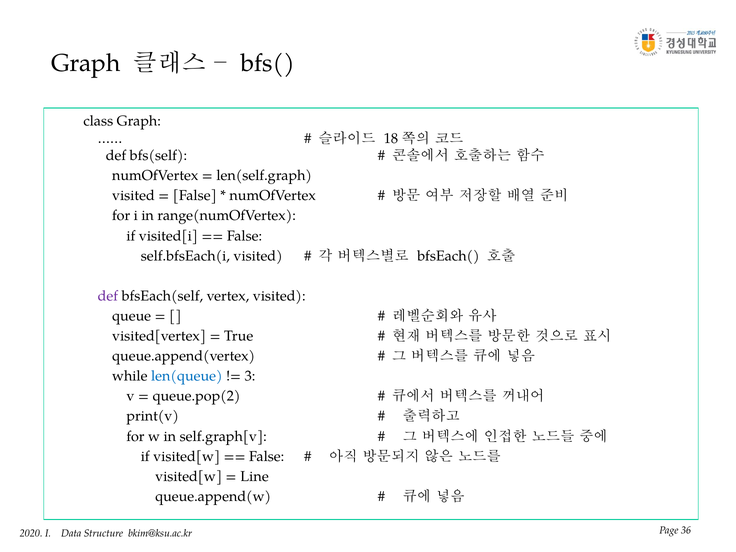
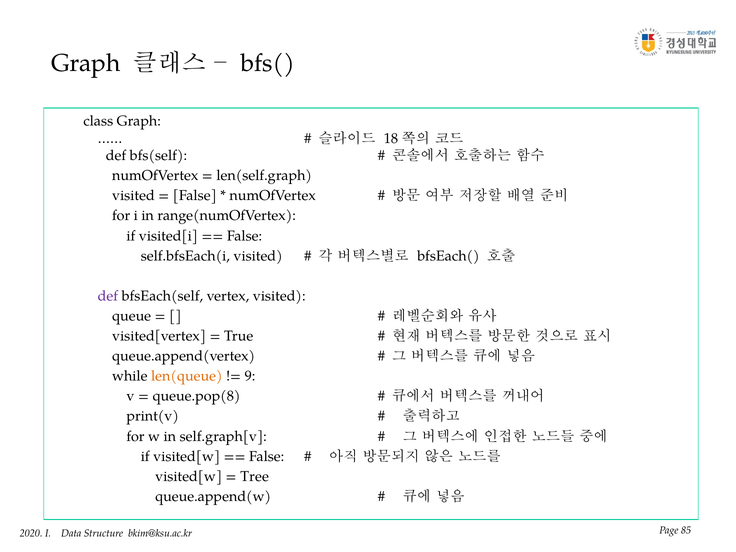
len(queue colour: blue -> orange (187, 376)
3: 3 -> 9 (250, 376)
queue.pop(2: queue.pop(2 -> queue.pop(8 (197, 396)
Line: Line -> Tree (255, 476)
36: 36 -> 85 (686, 531)
